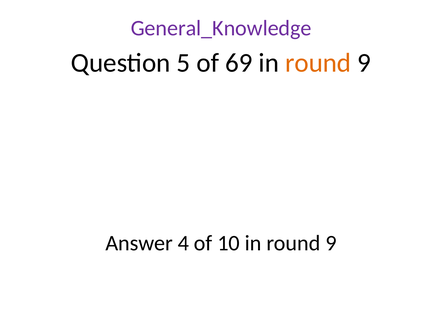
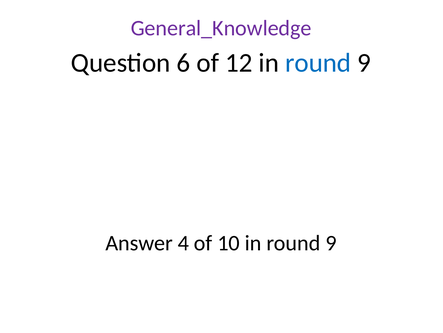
5: 5 -> 6 (183, 63)
69: 69 -> 12 (239, 63)
round colour: orange -> blue (318, 63)
